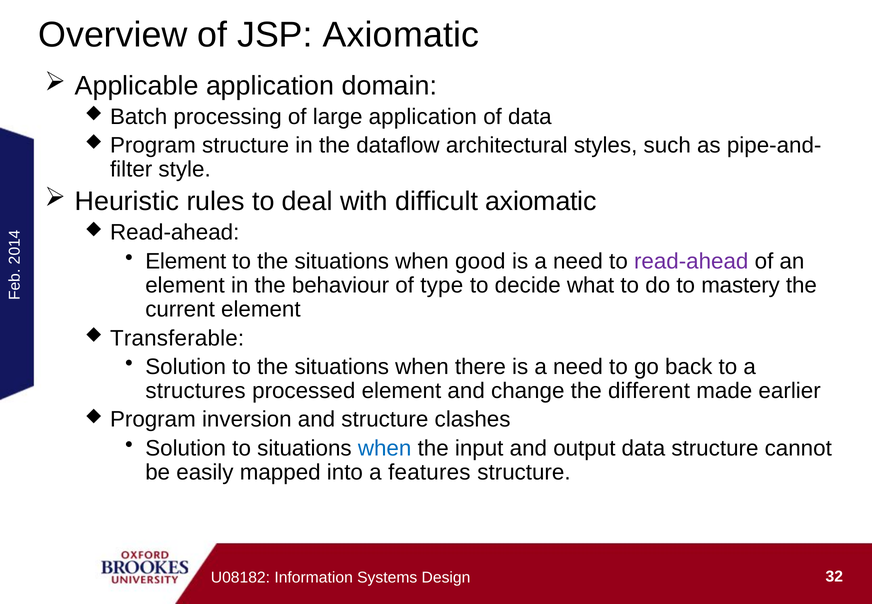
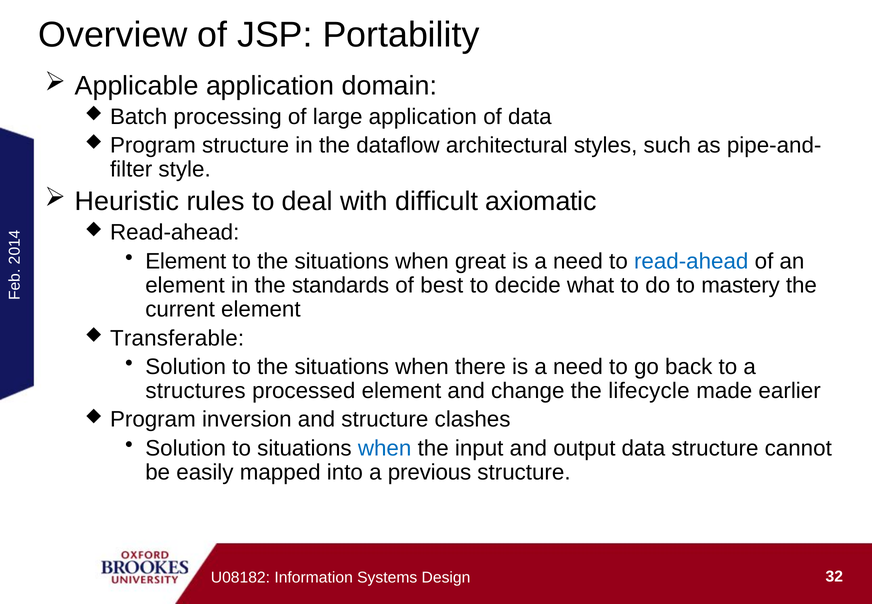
JSP Axiomatic: Axiomatic -> Portability (401, 35)
good: good -> great (480, 261)
read-ahead colour: purple -> blue (691, 261)
behaviour: behaviour -> standards (341, 285)
type: type -> best (442, 285)
different: different -> lifecycle (649, 391)
features: features -> previous (430, 472)
